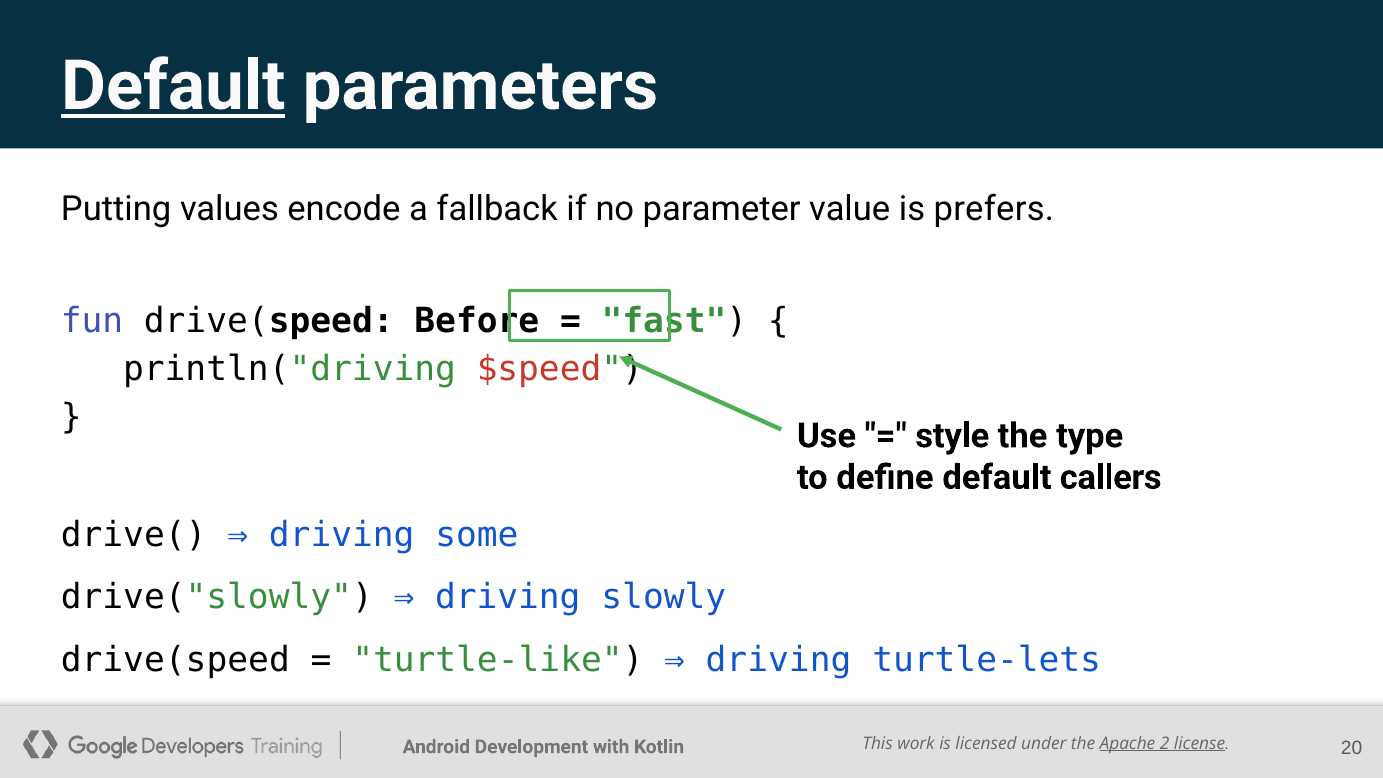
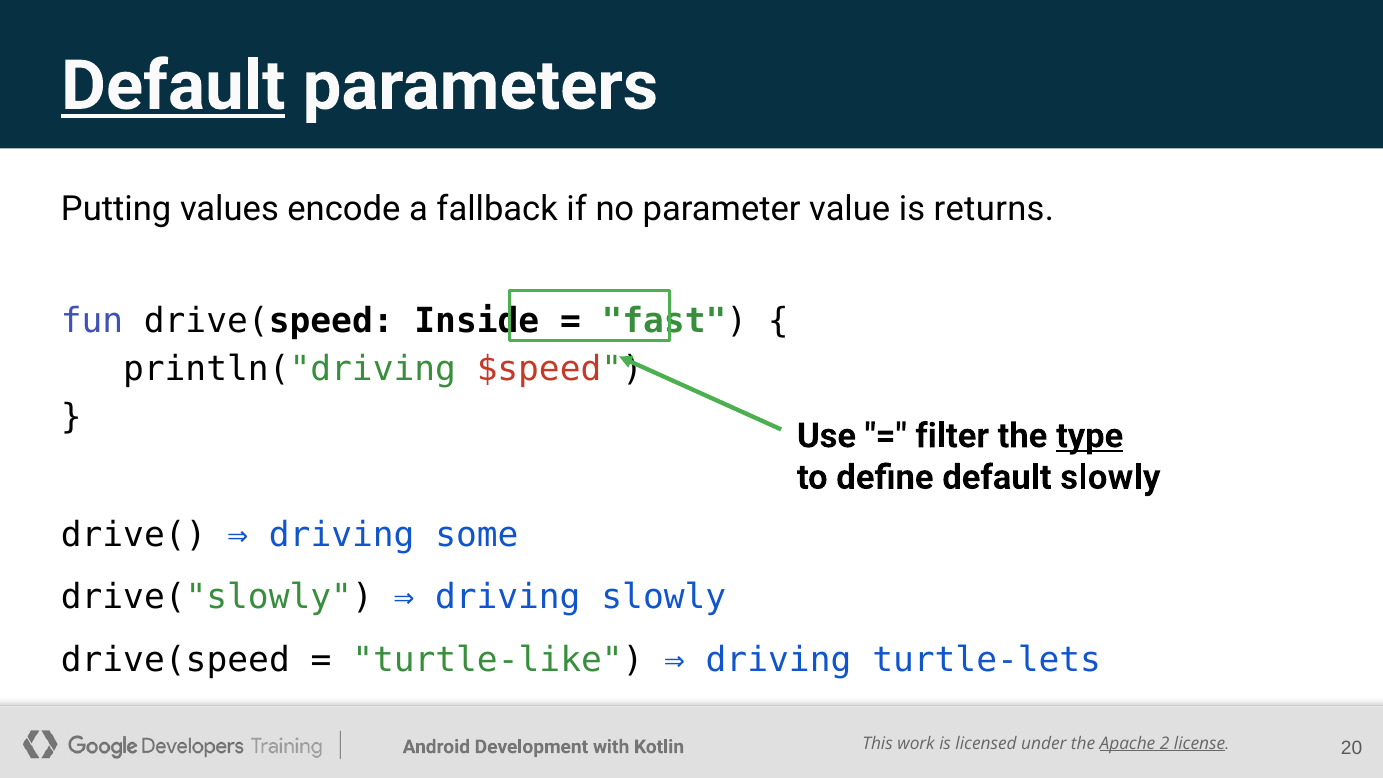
prefers: prefers -> returns (994, 209)
Before: Before -> Inside (477, 321)
style: style -> filter (952, 436)
type underline: none -> present (1090, 436)
default callers: callers -> slowly (1110, 477)
